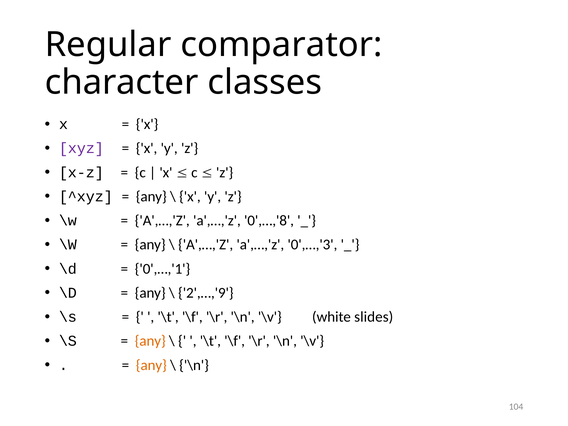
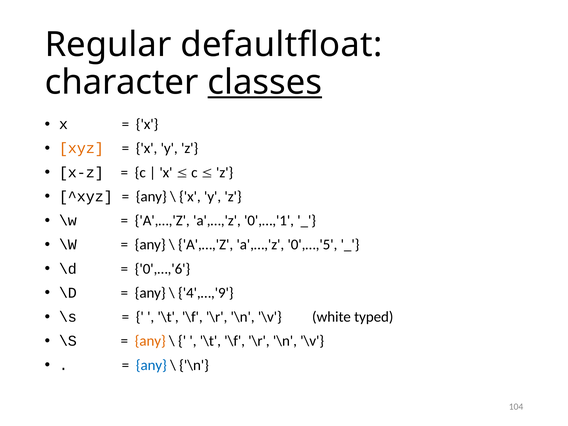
comparator: comparator -> defaultfloat (281, 45)
classes underline: none -> present (265, 82)
xyz colour: purple -> orange (81, 148)
0',…,'8: 0',…,'8 -> 0',…,'1 (269, 221)
0',…,'3: 0',…,'3 -> 0',…,'5 (312, 245)
0',…,'1: 0',…,'1 -> 0',…,'6 (163, 269)
2',…,'9: 2',…,'9 -> 4',…,'9 (206, 293)
slides: slides -> typed (374, 317)
any colour: orange -> blue (151, 365)
